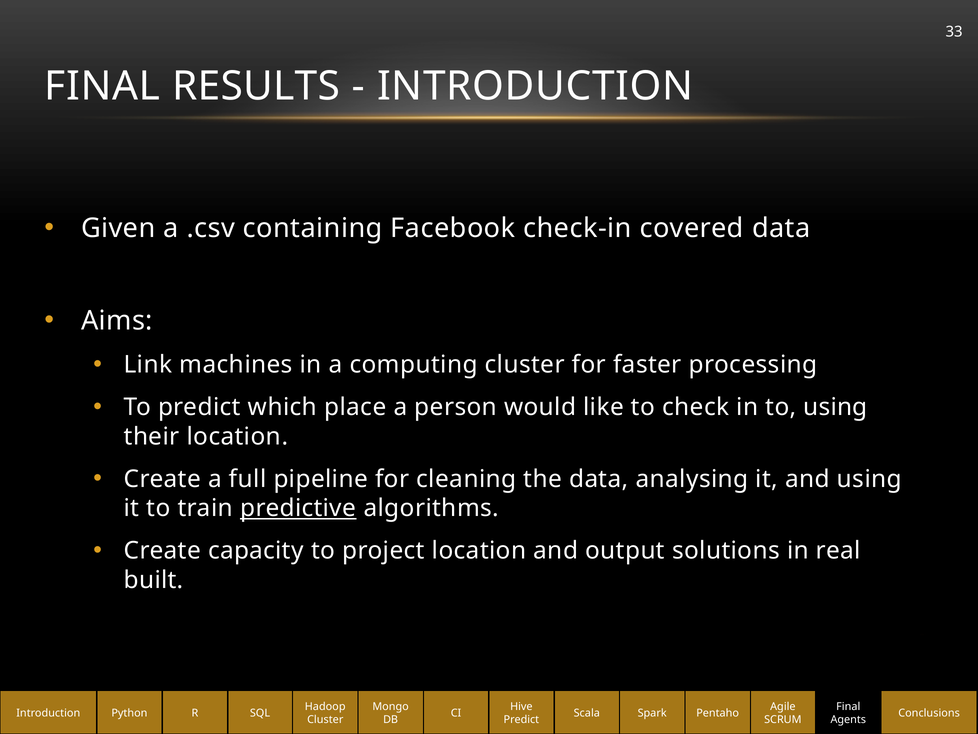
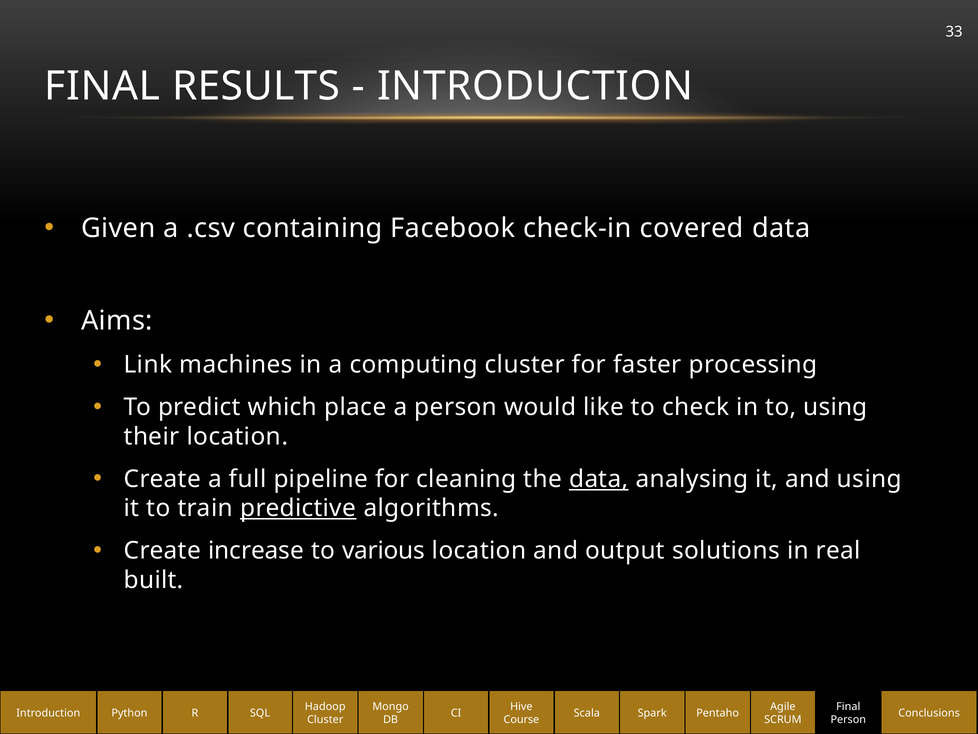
data underline: none -> present (599, 479)
capacity: capacity -> increase (256, 550)
project: project -> various (384, 550)
Predict: Predict -> Course (521, 719)
Agents: Agents -> Person (848, 719)
